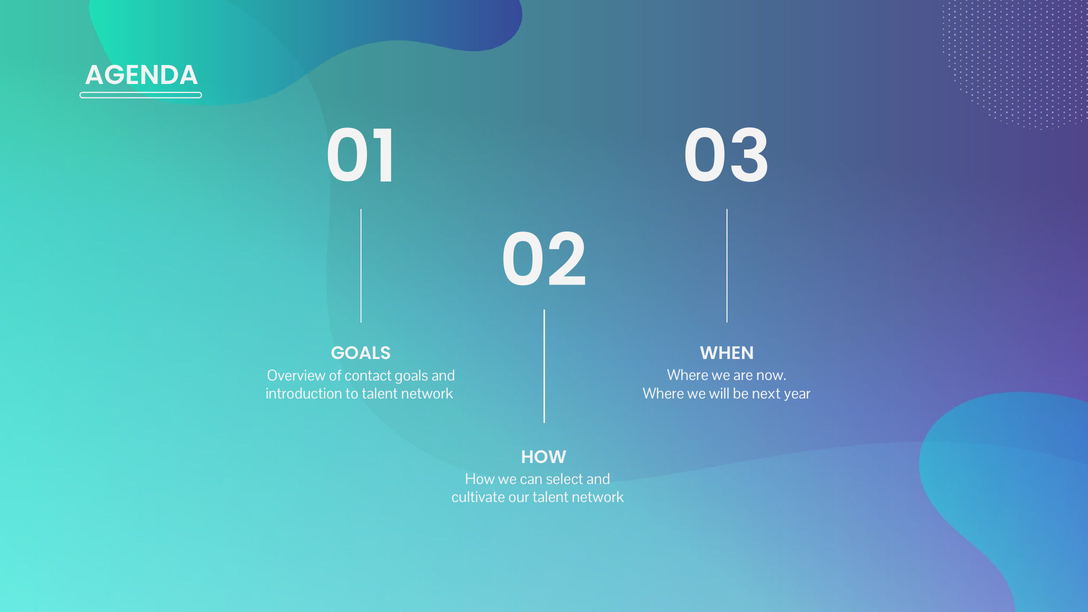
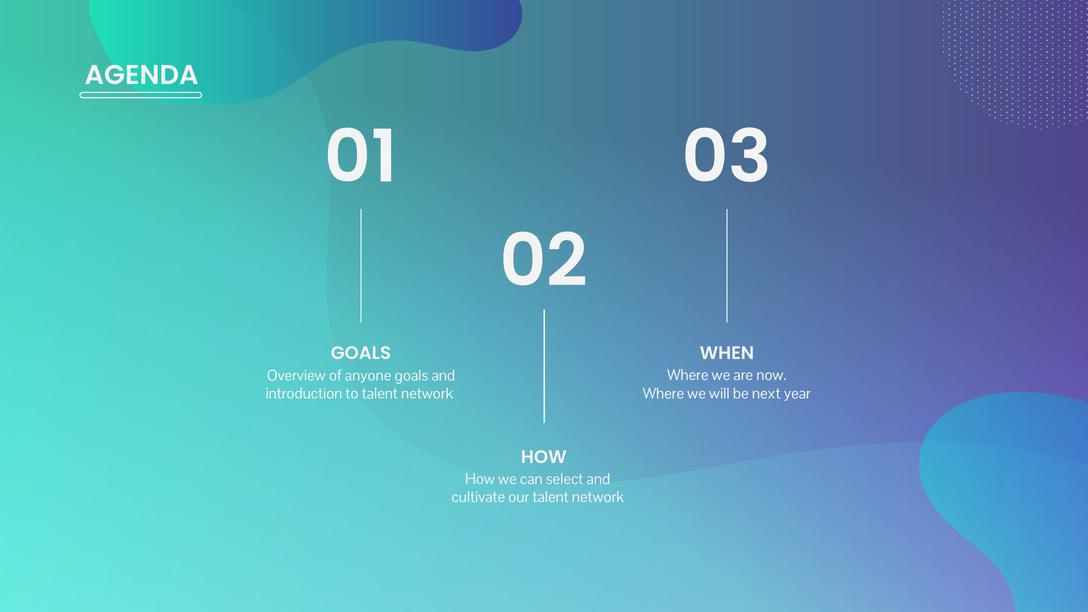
contact: contact -> anyone (368, 376)
